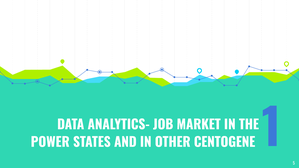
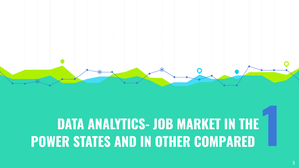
CENTOGENE: CENTOGENE -> COMPARED (225, 143)
